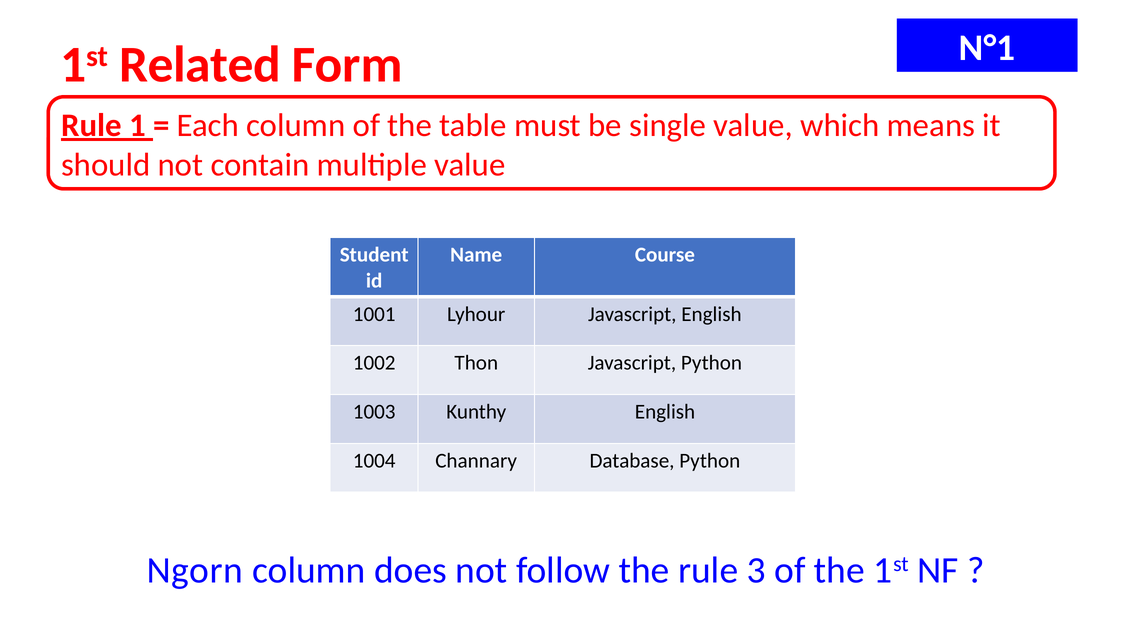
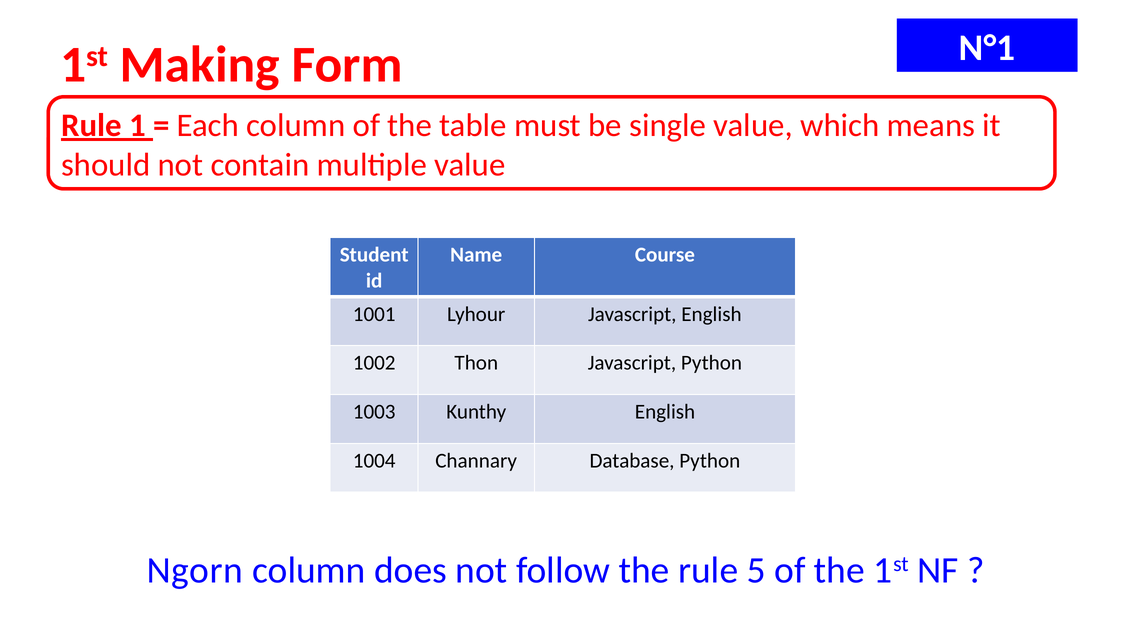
Related: Related -> Making (200, 65)
3: 3 -> 5 (756, 571)
